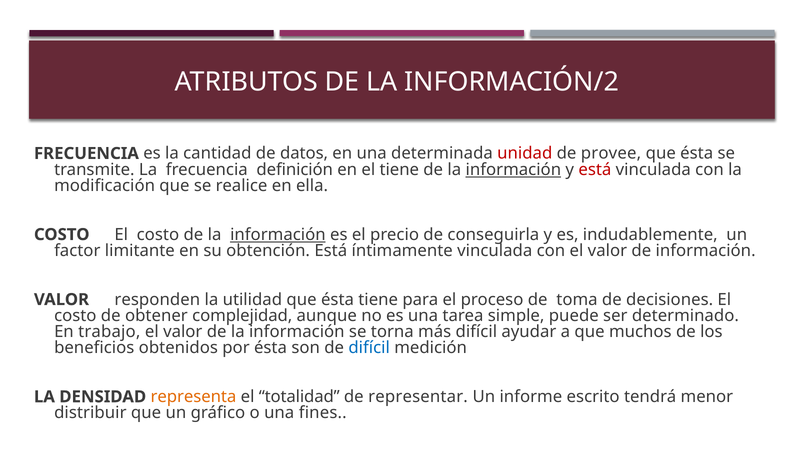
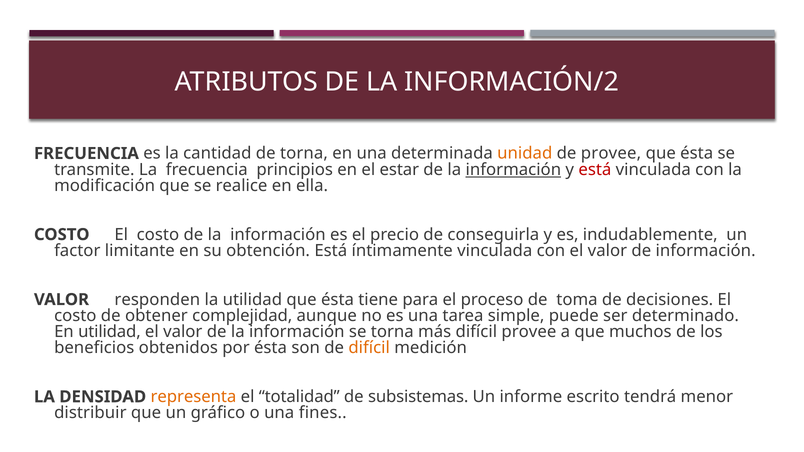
de datos: datos -> torna (304, 154)
unidad colour: red -> orange (525, 154)
definición: definición -> principios (295, 170)
el tiene: tiene -> estar (399, 170)
información underline: present -> none (278, 235)
En trabajo: trabajo -> utilidad (109, 332)
difícil ayudar: ayudar -> provee (529, 332)
difícil colour: blue -> orange (369, 348)
representar: representar -> subsistemas (418, 397)
